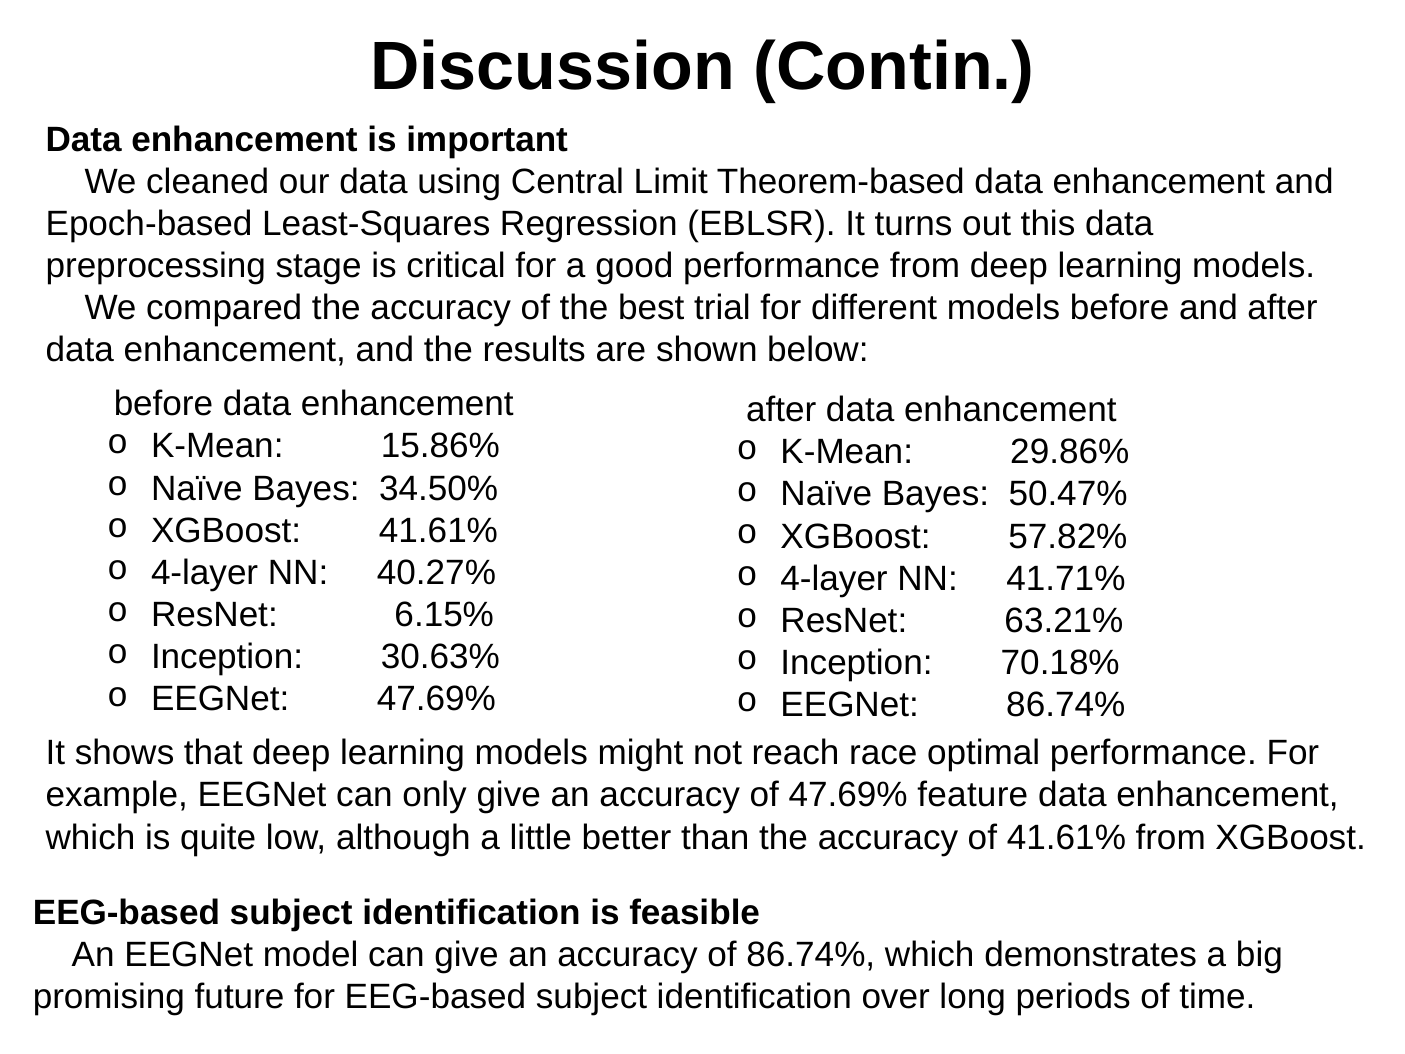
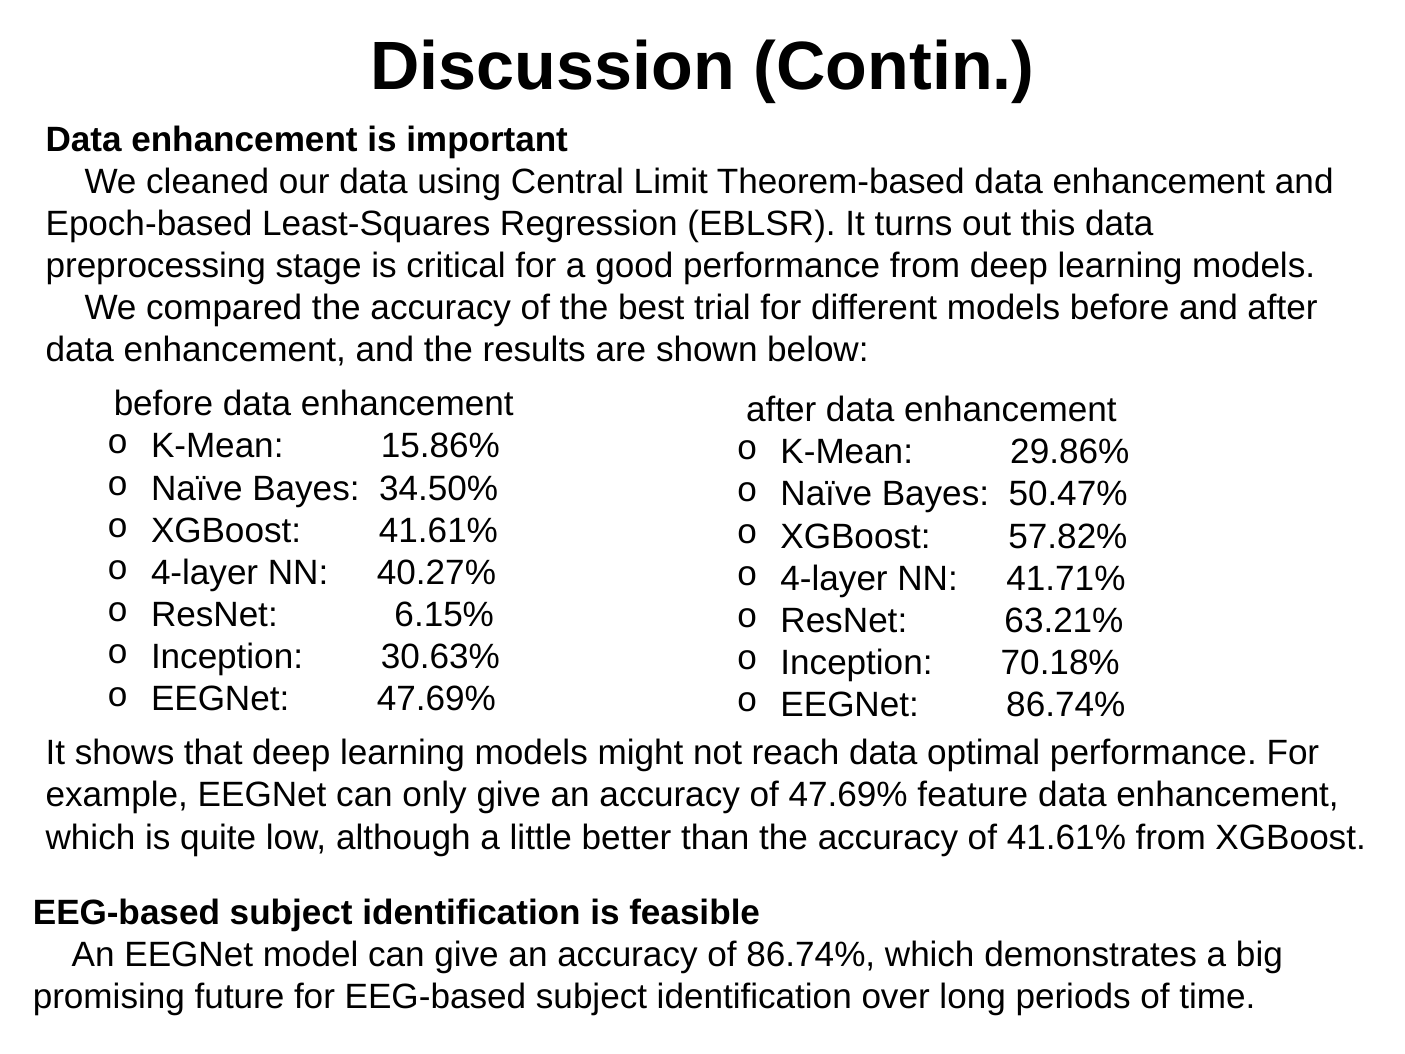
reach race: race -> data (883, 753)
